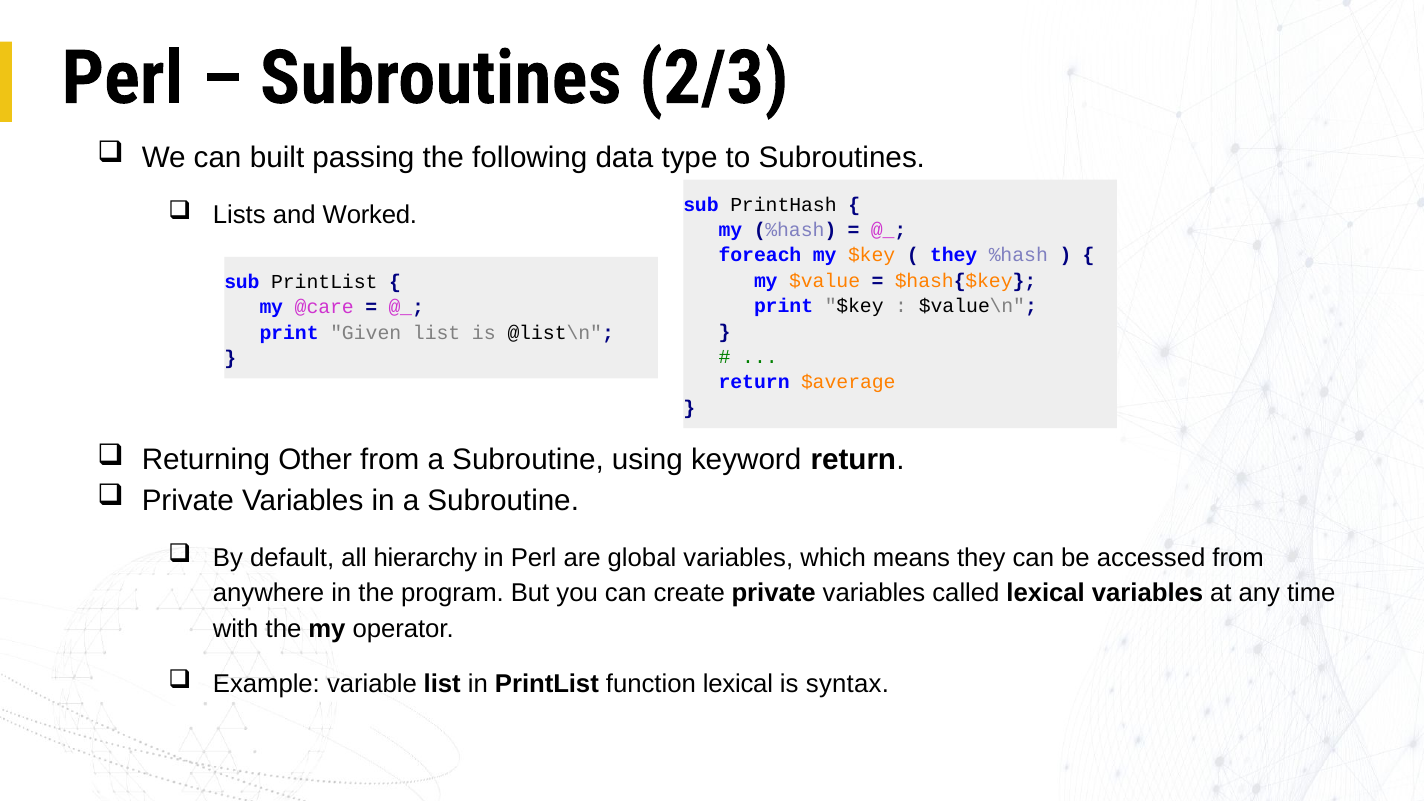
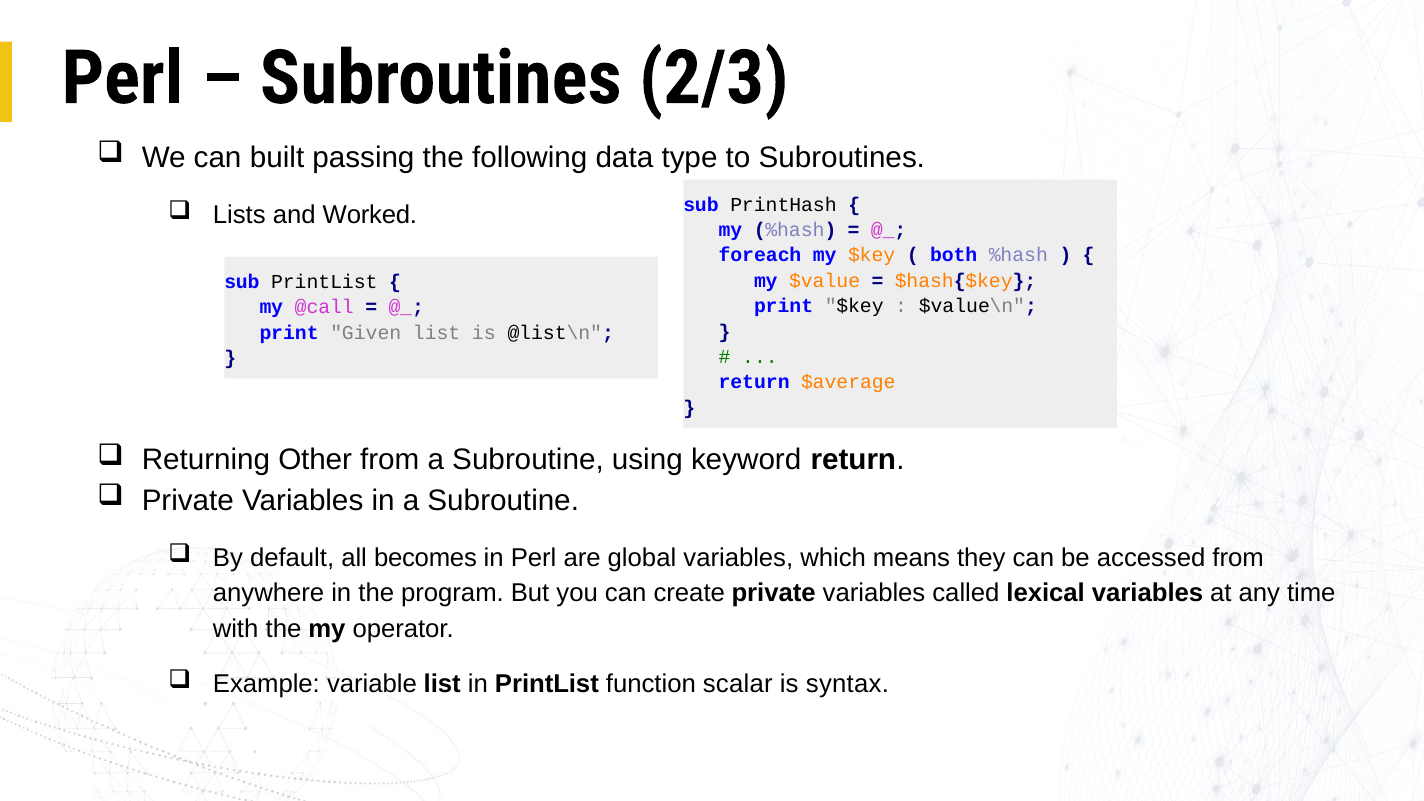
they: they -> both (954, 255)
@care: @care -> @call (324, 307)
hierarchy: hierarchy -> becomes (425, 558)
function lexical: lexical -> scalar (738, 684)
